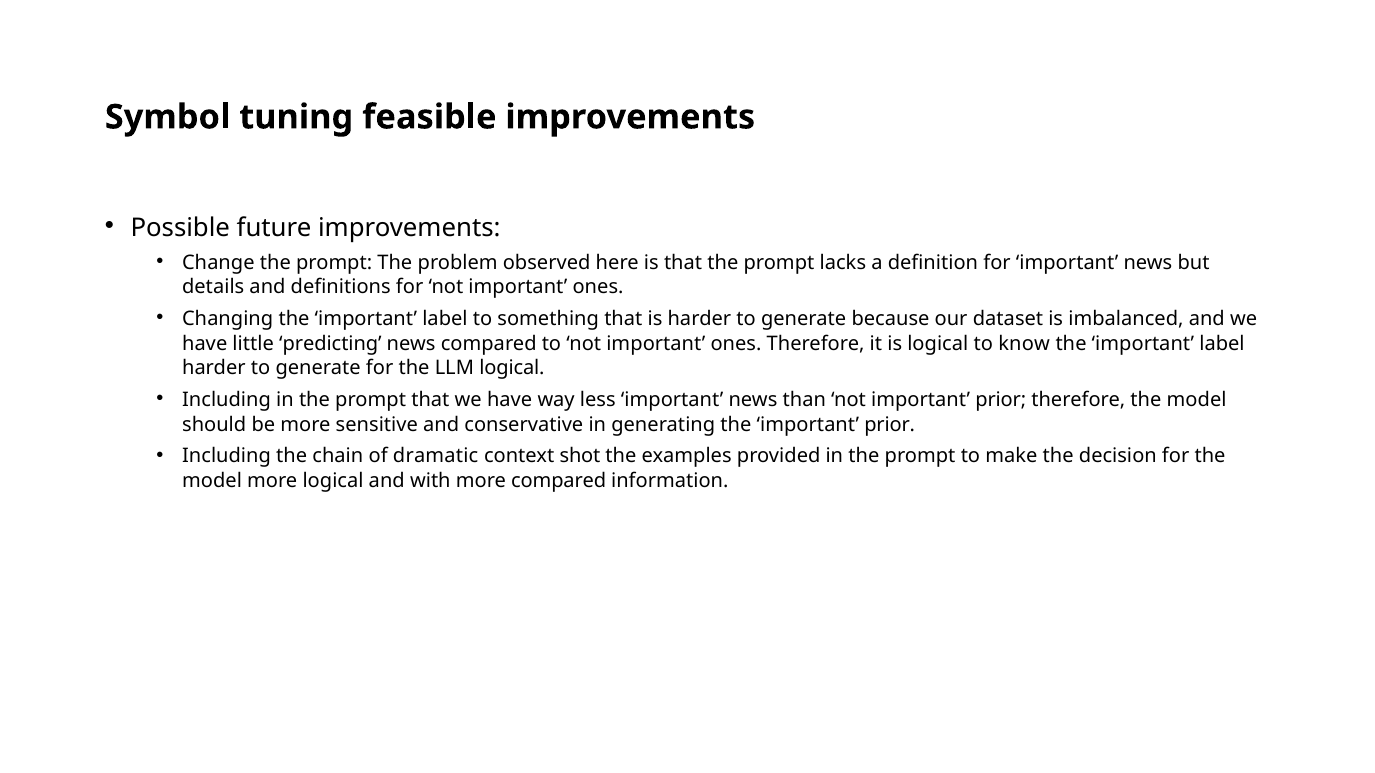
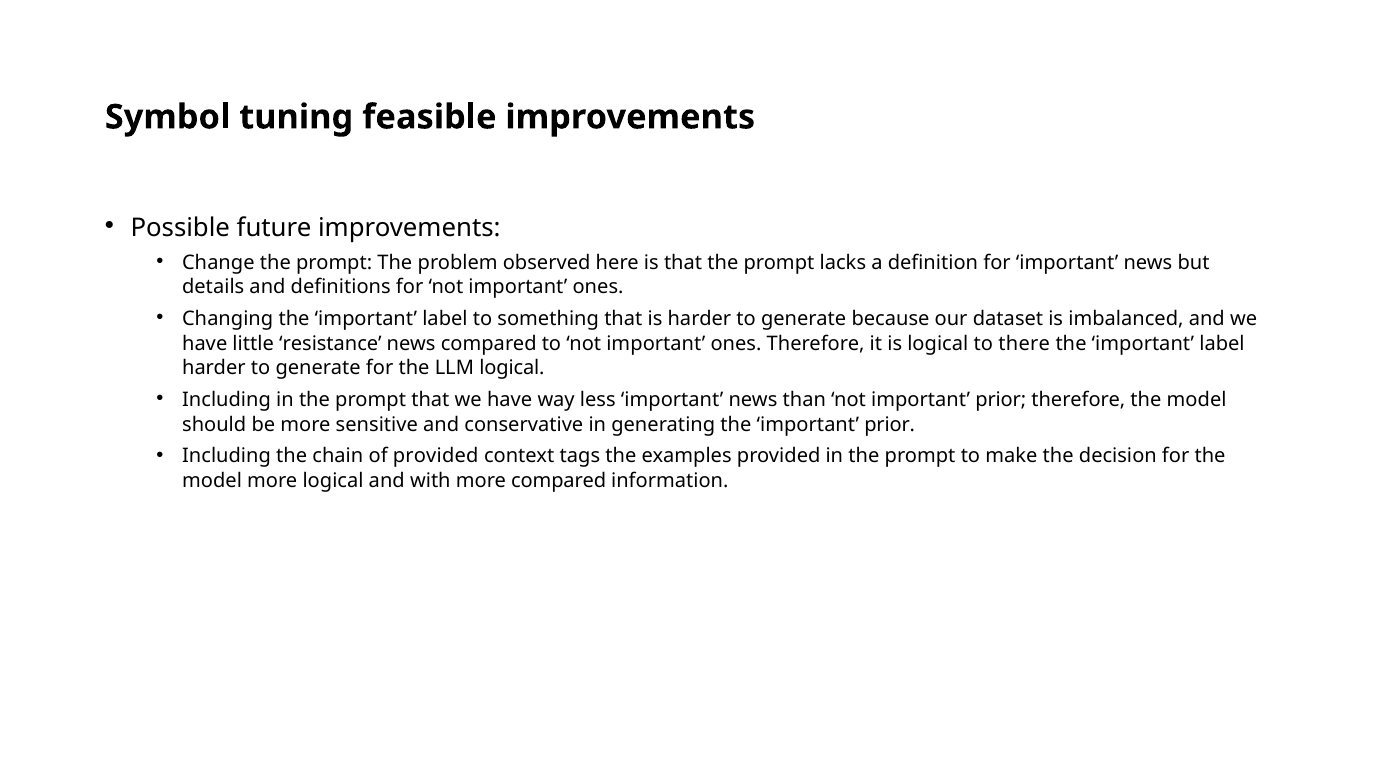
predicting: predicting -> resistance (330, 344)
know: know -> there (1024, 344)
of dramatic: dramatic -> provided (436, 457)
shot: shot -> tags (580, 457)
